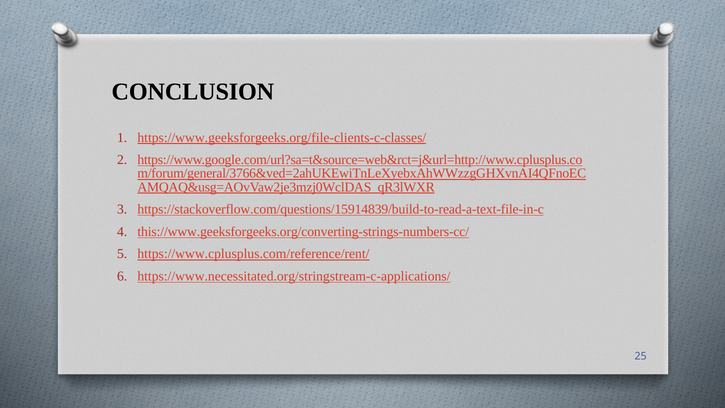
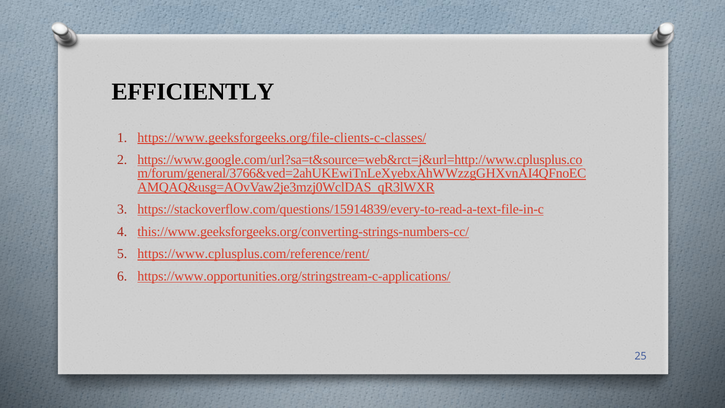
CONCLUSION: CONCLUSION -> EFFICIENTLY (193, 92)
https://stackoverflow.com/questions/15914839/build-to-read-a-text-file-in-c: https://stackoverflow.com/questions/15914839/build-to-read-a-text-file-in-c -> https://stackoverflow.com/questions/15914839/every-to-read-a-text-file-in-c (341, 209)
https://www.necessitated.org/stringstream-c-applications/: https://www.necessitated.org/stringstream-c-applications/ -> https://www.opportunities.org/stringstream-c-applications/ (294, 276)
